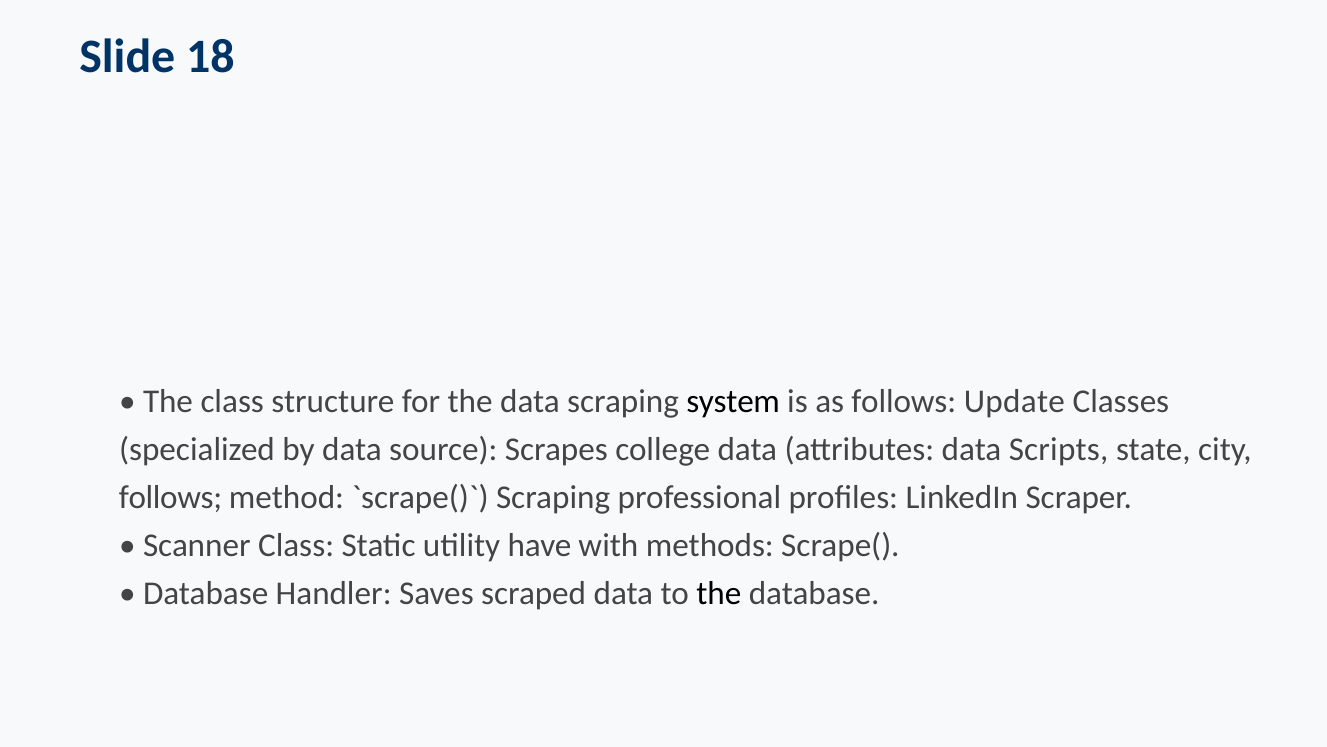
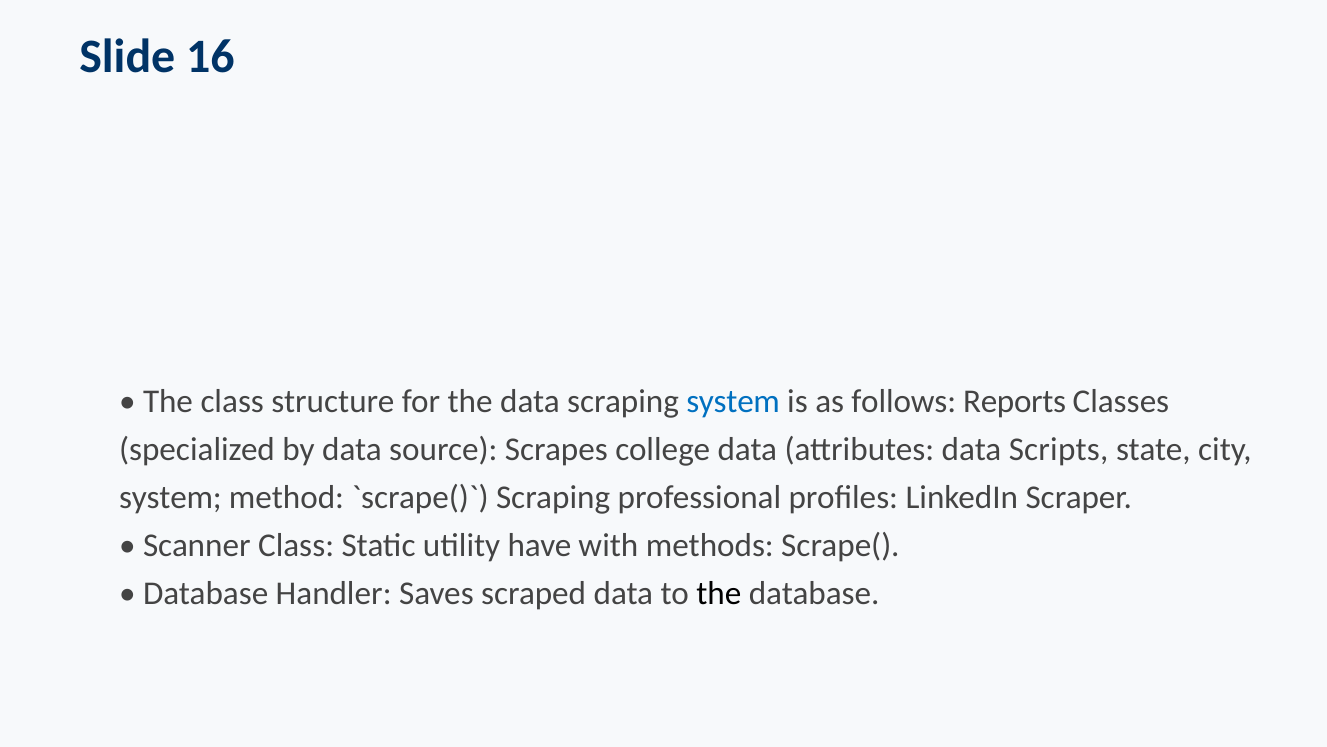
18: 18 -> 16 (210, 56)
system colour: black -> blue (733, 402)
Update: Update -> Reports (1015, 402)
follows: follows -> system (170, 497)
